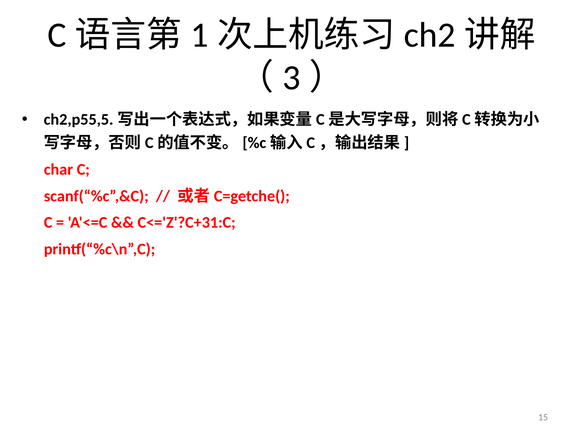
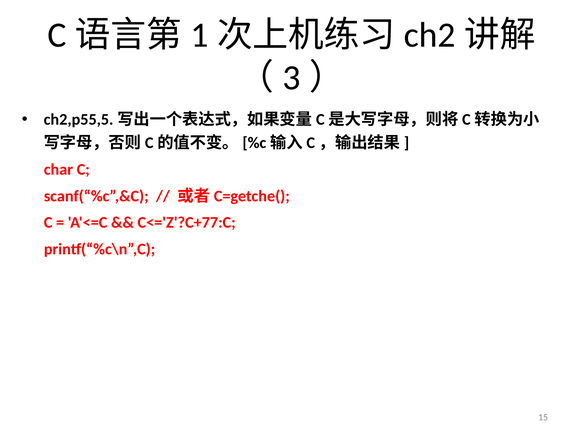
C<='Z'?C+31:C: C<='Z'?C+31:C -> C<='Z'?C+77:C (187, 223)
